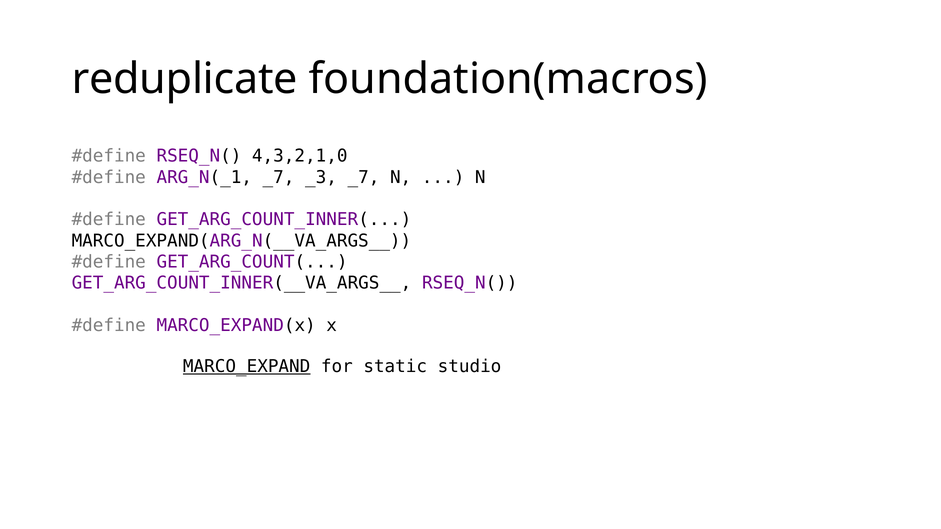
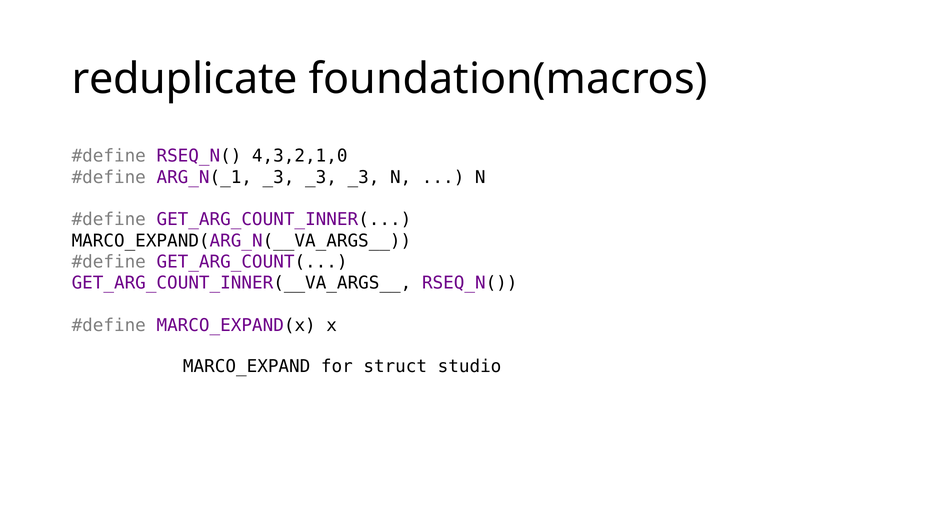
ARG_N(_1 _7: _7 -> _3 (279, 177)
_7: _7 -> _3 (363, 177)
MARCO_EXPAND underline: present -> none (247, 366)
static: static -> struct (395, 366)
